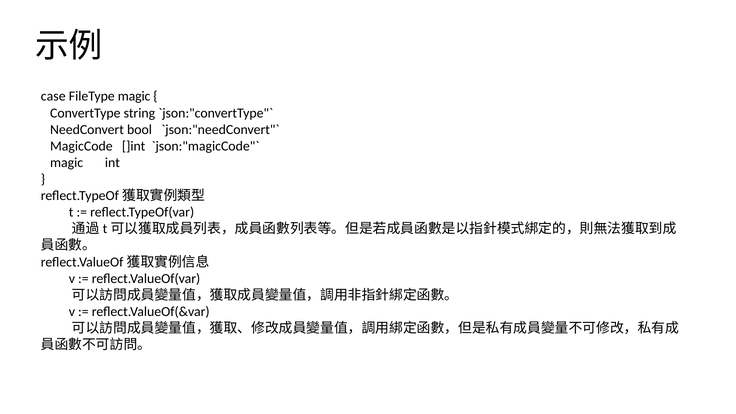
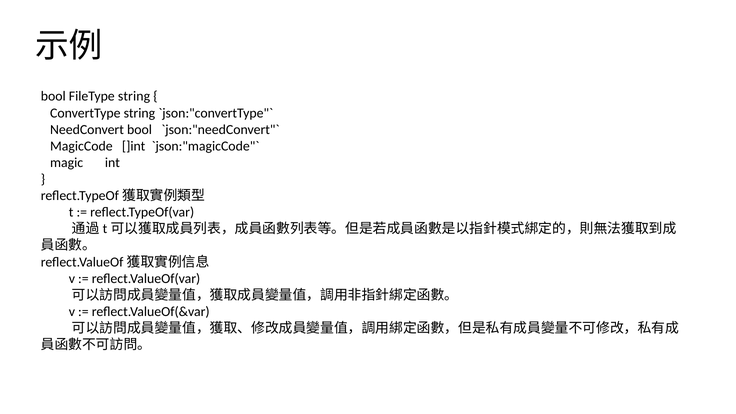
case: case -> bool (53, 96)
FileType magic: magic -> string (134, 96)
